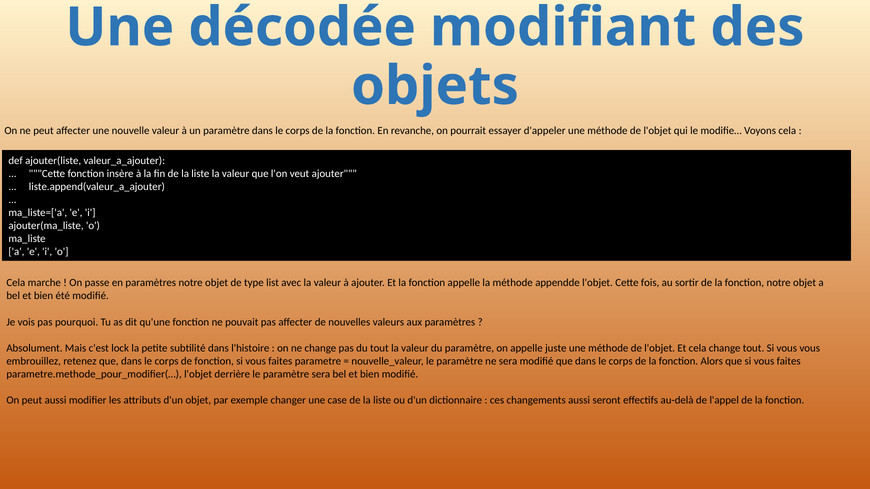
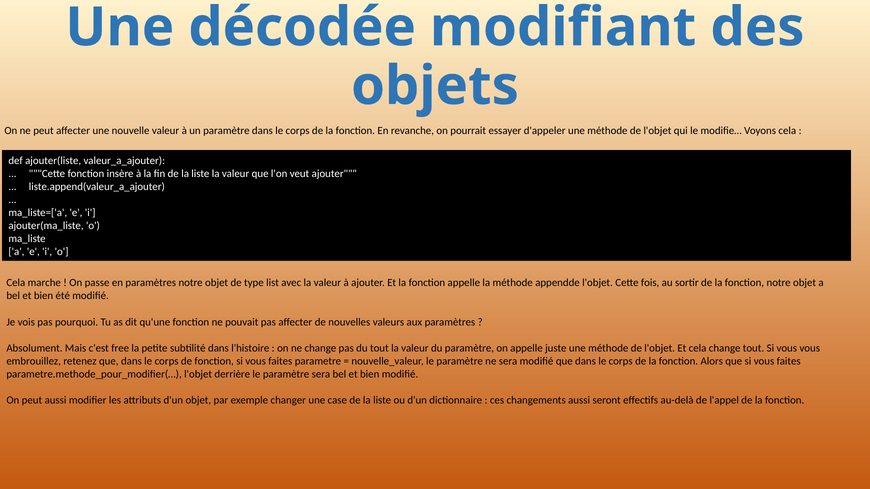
lock: lock -> free (120, 348)
